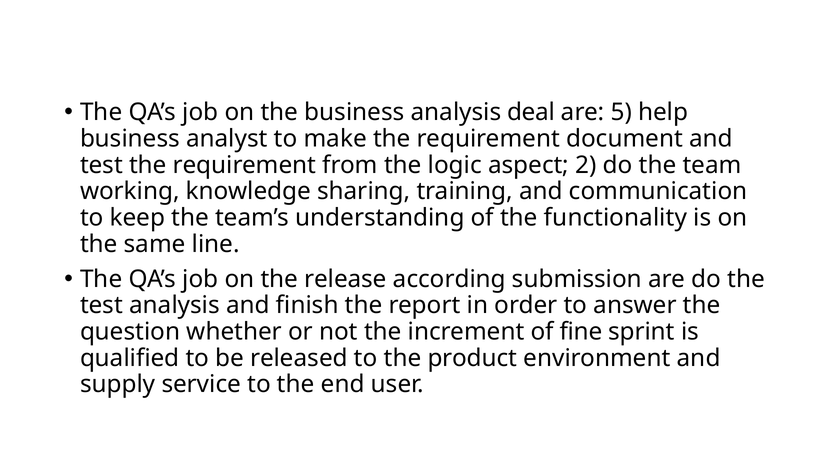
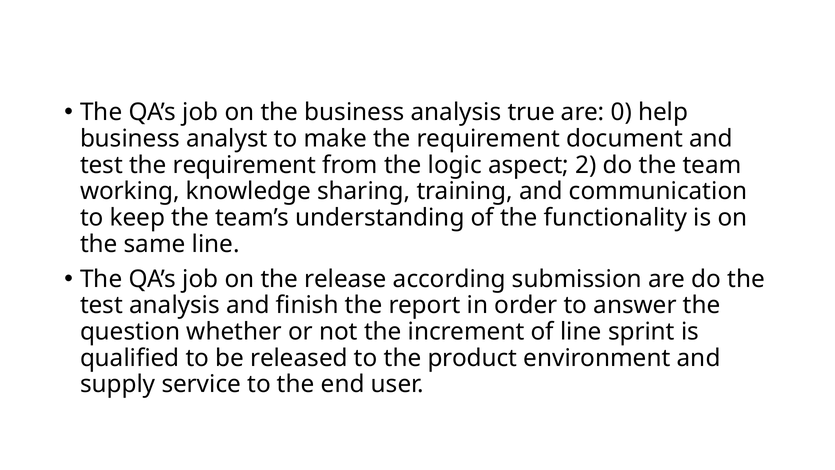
deal: deal -> true (531, 112)
5: 5 -> 0 (621, 112)
of fine: fine -> line (581, 331)
